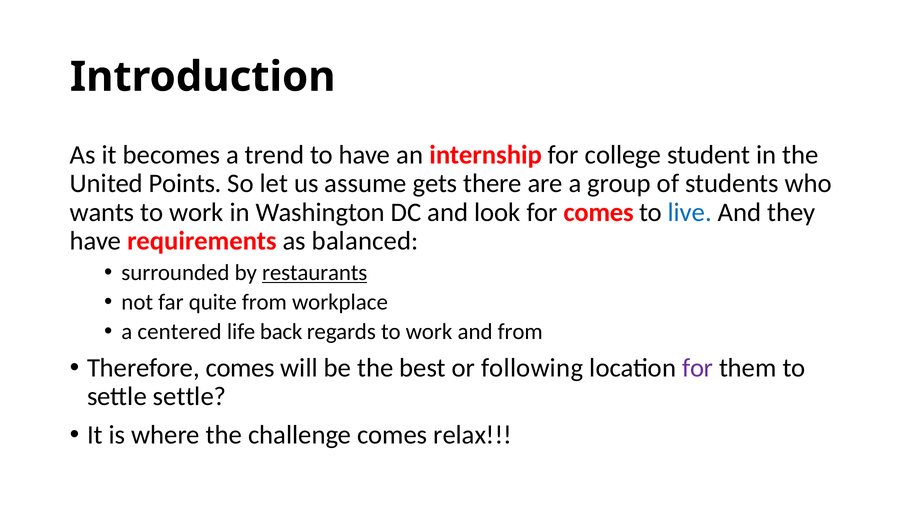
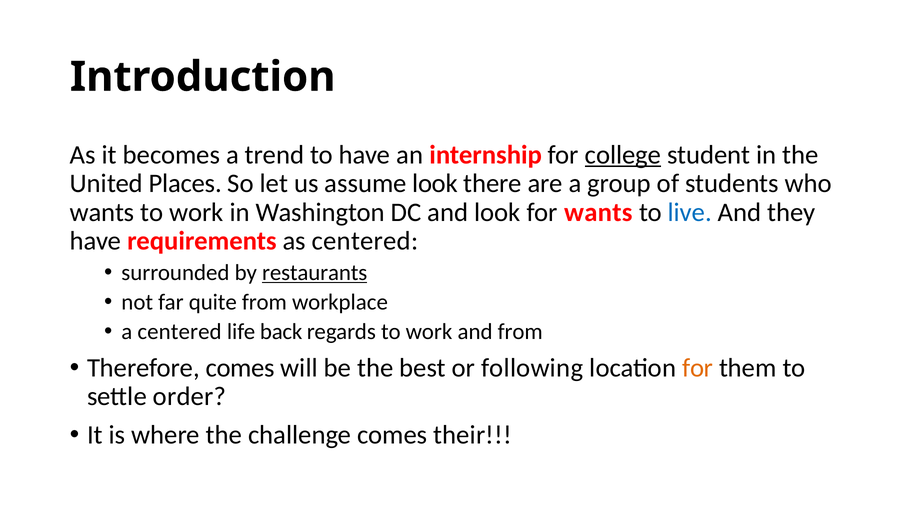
college underline: none -> present (623, 155)
Points: Points -> Places (185, 184)
assume gets: gets -> look (435, 184)
for comes: comes -> wants (598, 212)
as balanced: balanced -> centered (365, 241)
for colour: purple -> orange (698, 368)
settle settle: settle -> order (189, 397)
relax: relax -> their (473, 435)
